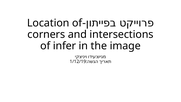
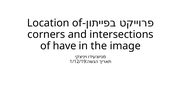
infer: infer -> have (65, 46)
